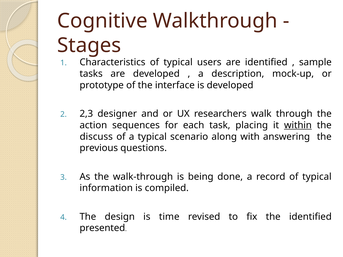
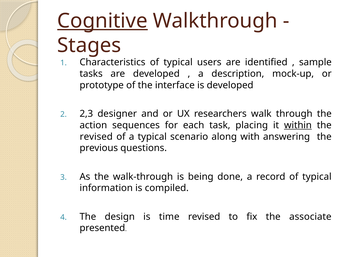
Cognitive underline: none -> present (102, 21)
discuss: discuss -> revised (96, 137)
the identified: identified -> associate (310, 217)
